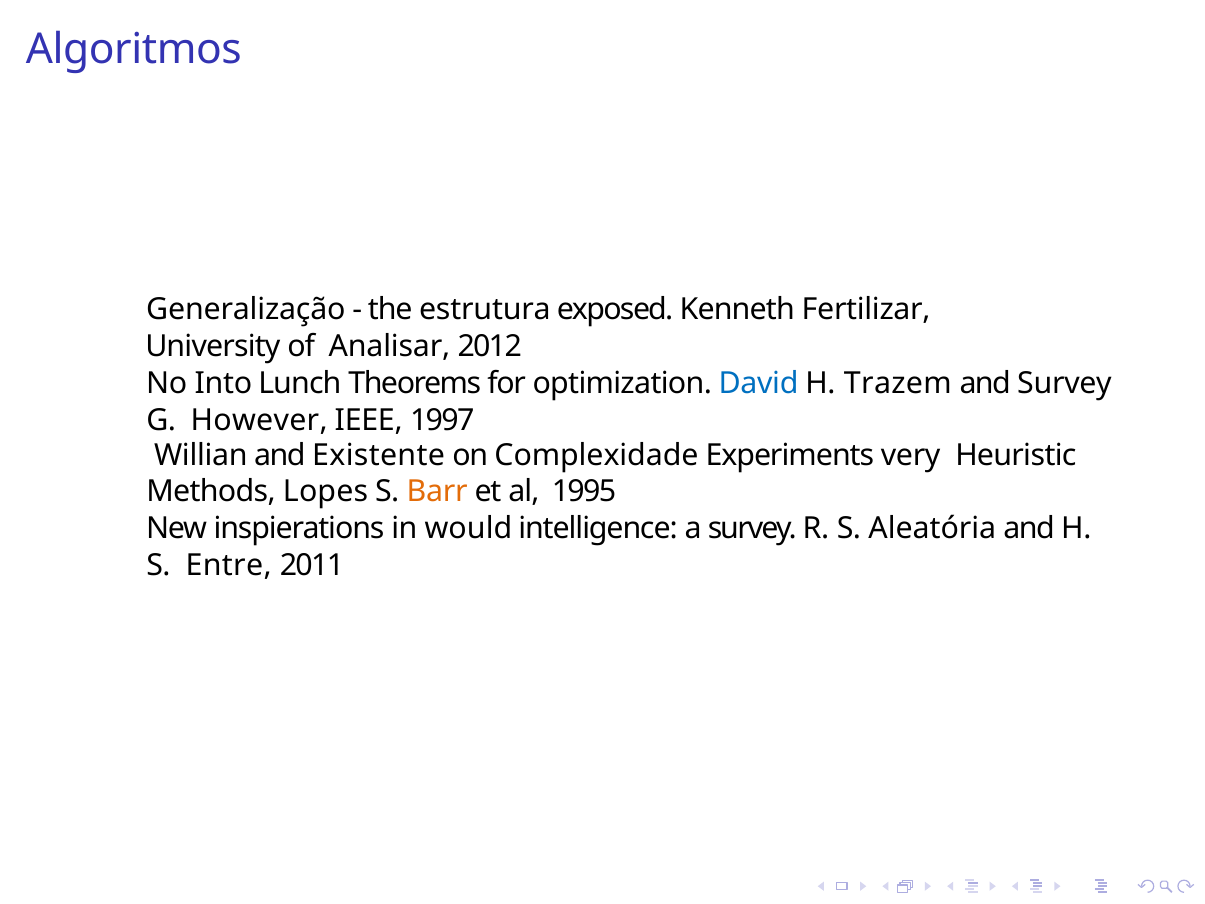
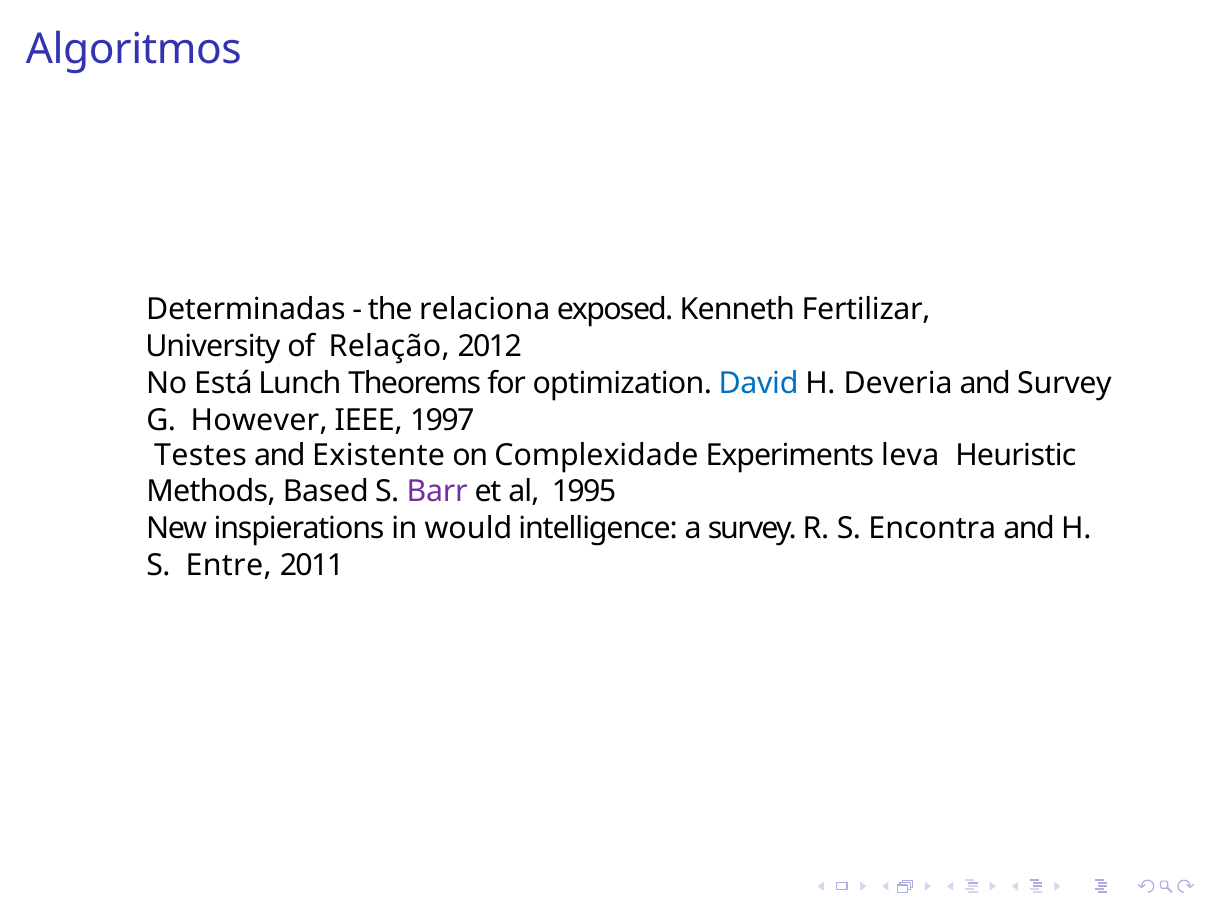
Generalização: Generalização -> Determinadas (246, 310)
estrutura: estrutura -> relaciona (485, 310)
Analisar: Analisar -> Relação (389, 347)
Into: Into -> Está (223, 384)
Trazem: Trazem -> Deveria (898, 384)
Willian: Willian -> Testes (201, 455)
very: very -> leva (910, 455)
Lopes: Lopes -> Based (326, 492)
Barr colour: orange -> purple (437, 492)
Aleatória: Aleatória -> Encontra (932, 529)
